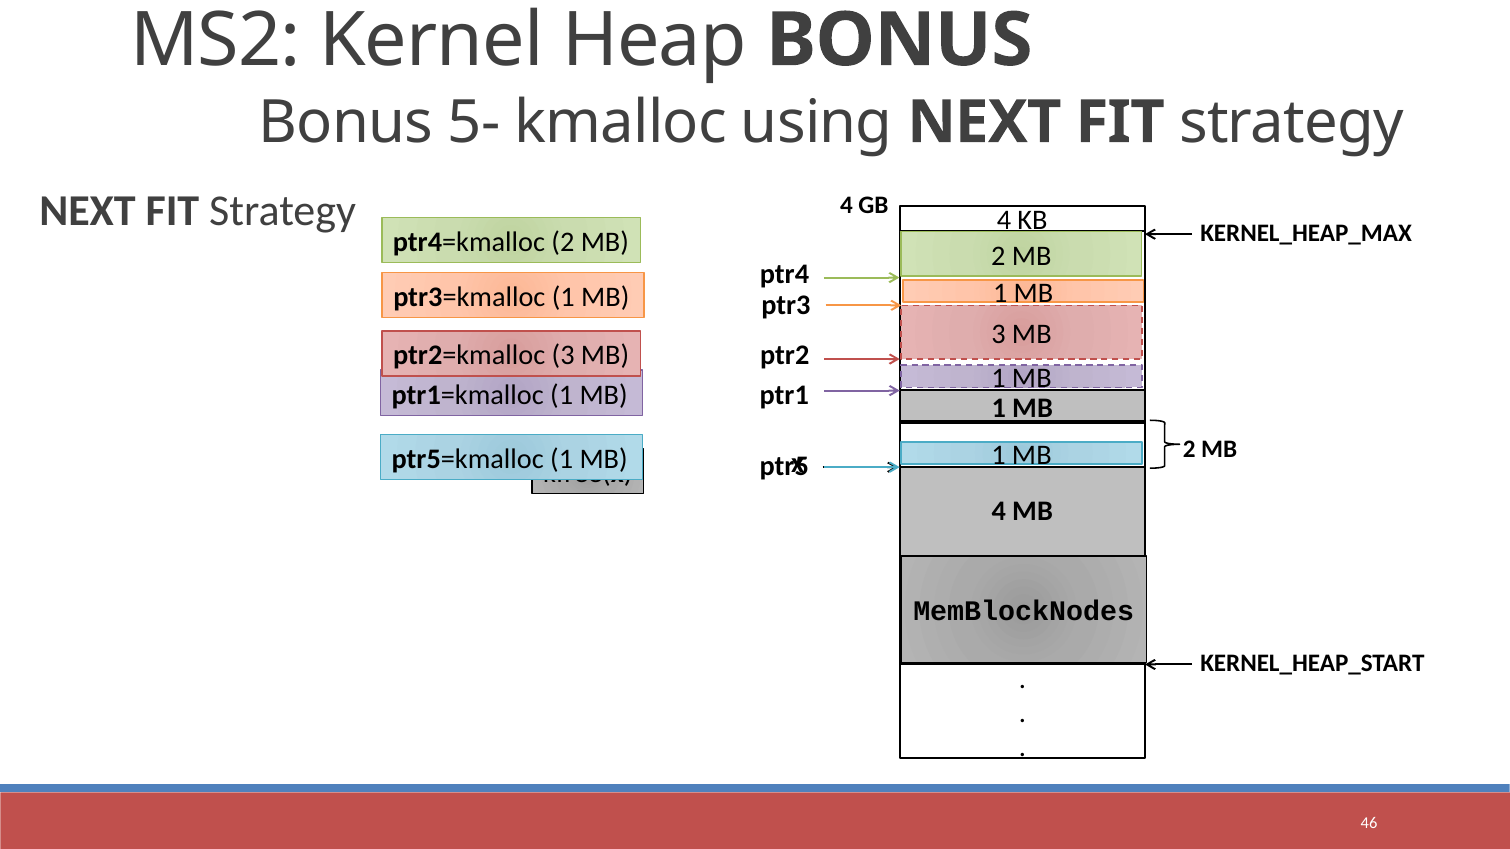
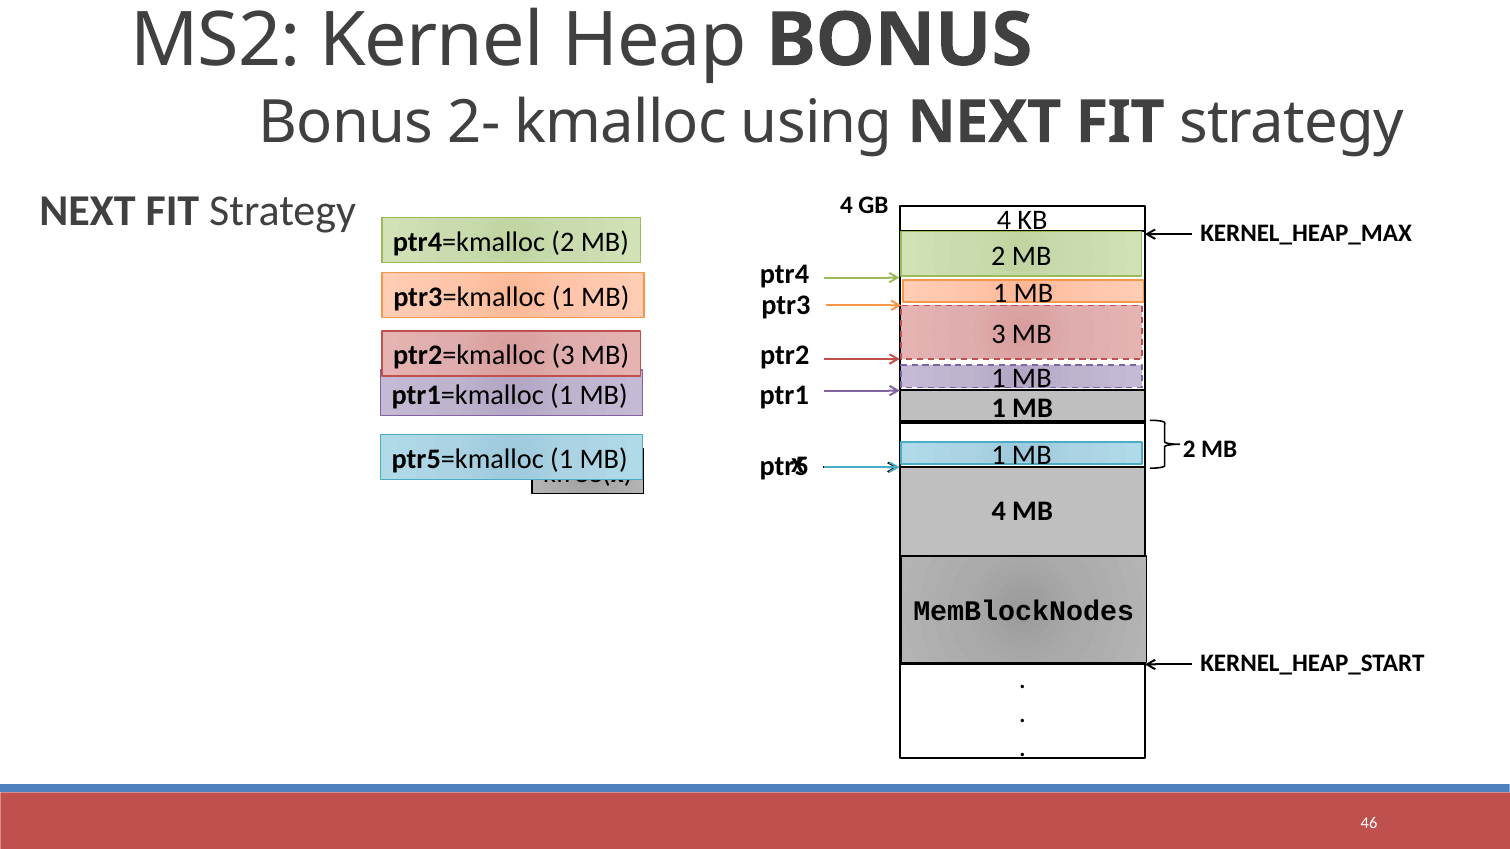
5-: 5- -> 2- (474, 122)
